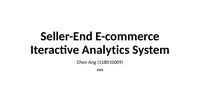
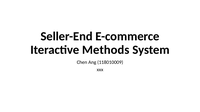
Analytics: Analytics -> Methods (106, 50)
